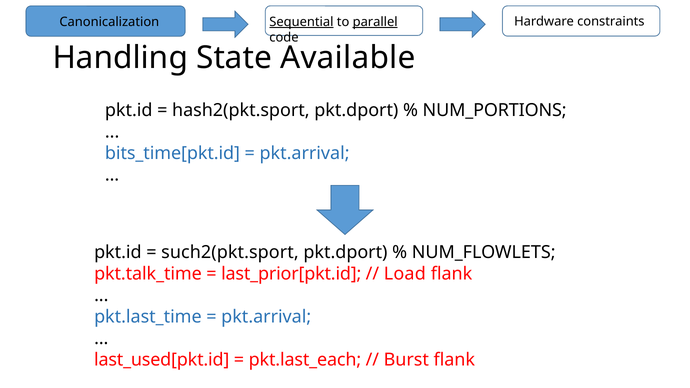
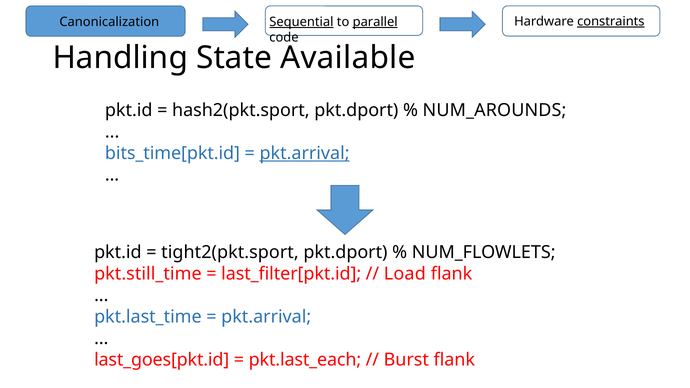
constraints underline: none -> present (611, 21)
NUM_PORTIONS: NUM_PORTIONS -> NUM_AROUNDS (494, 110)
pkt.arrival underline: none -> present (305, 153)
such2(pkt.sport: such2(pkt.sport -> tight2(pkt.sport (230, 252)
pkt.talk_time: pkt.talk_time -> pkt.still_time (148, 274)
last_prior[pkt.id: last_prior[pkt.id -> last_filter[pkt.id (291, 274)
last_used[pkt.id: last_used[pkt.id -> last_goes[pkt.id (162, 360)
